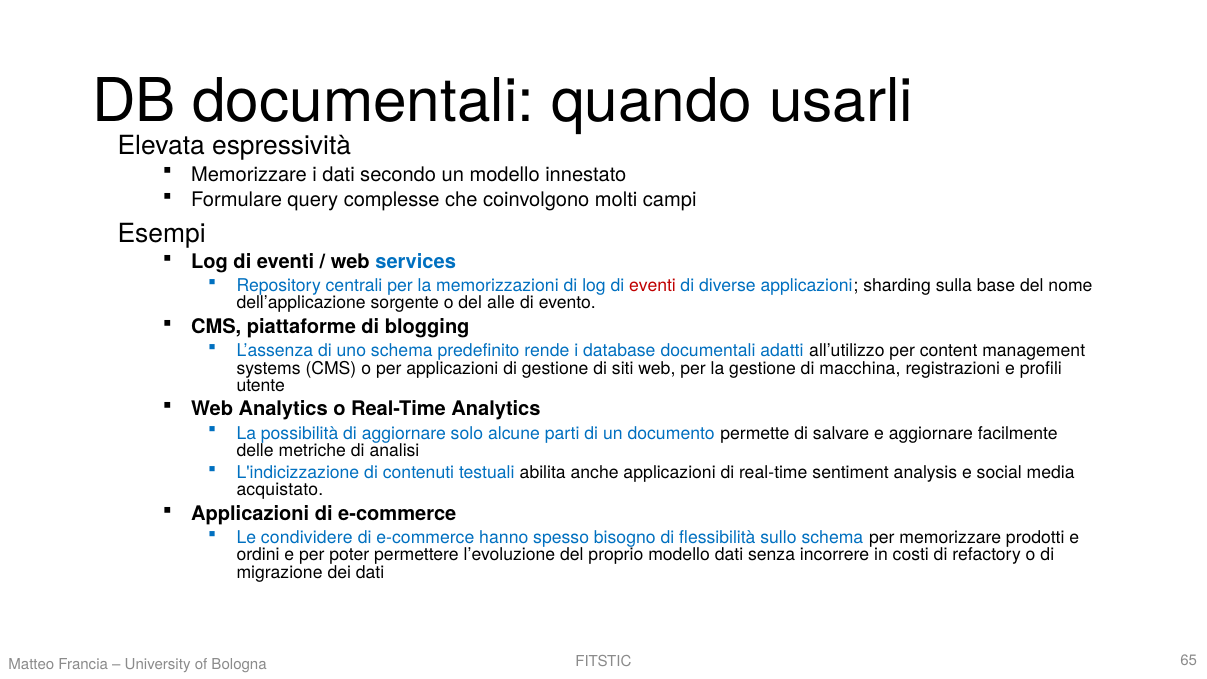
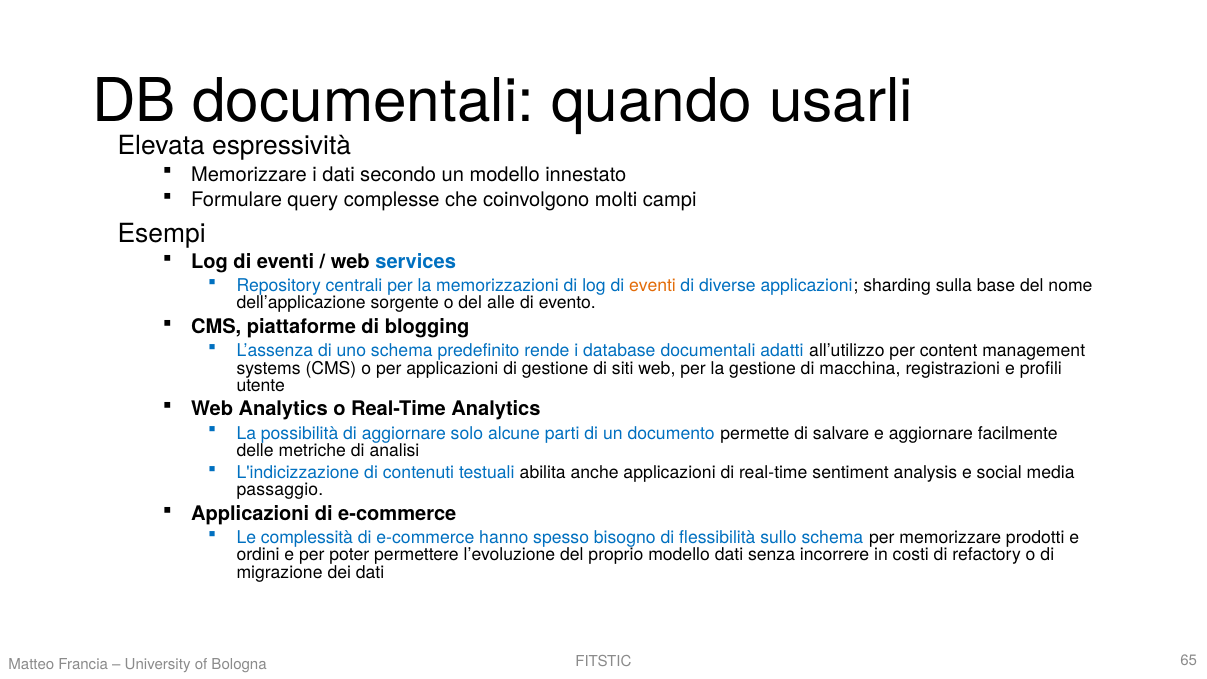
eventi colour: red -> orange (652, 286)
acquistato: acquistato -> passaggio (280, 490)
condividere: condividere -> complessità (307, 538)
